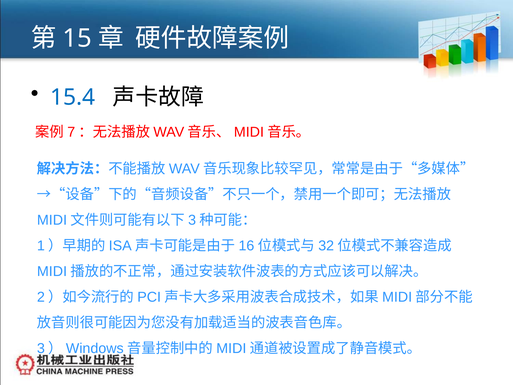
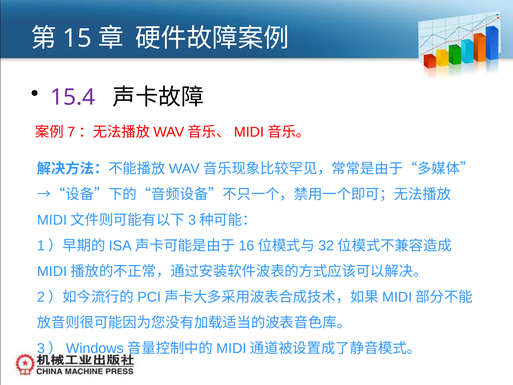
15.4 colour: blue -> purple (73, 97)
